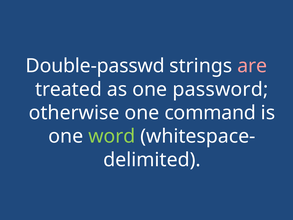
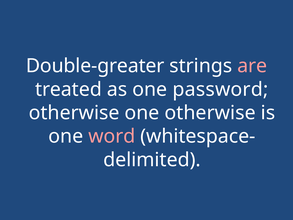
Double-passwd: Double-passwd -> Double-greater (95, 66)
one command: command -> otherwise (210, 113)
word colour: light green -> pink (112, 136)
